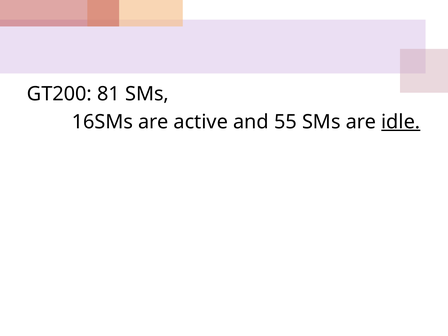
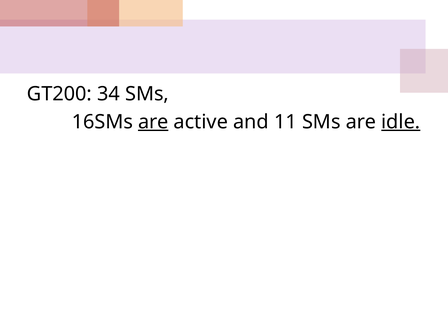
81: 81 -> 34 (108, 94)
are underline: none -> present (153, 122)
55: 55 -> 11 (285, 122)
